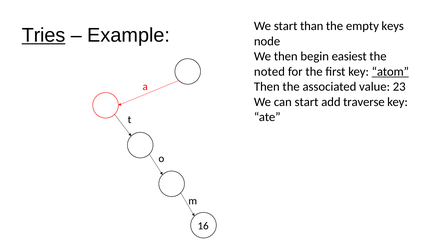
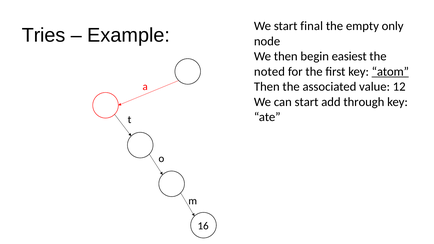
than: than -> final (312, 26)
keys: keys -> only (393, 26)
Tries underline: present -> none (44, 35)
23: 23 -> 12 (399, 87)
traverse: traverse -> through (364, 102)
